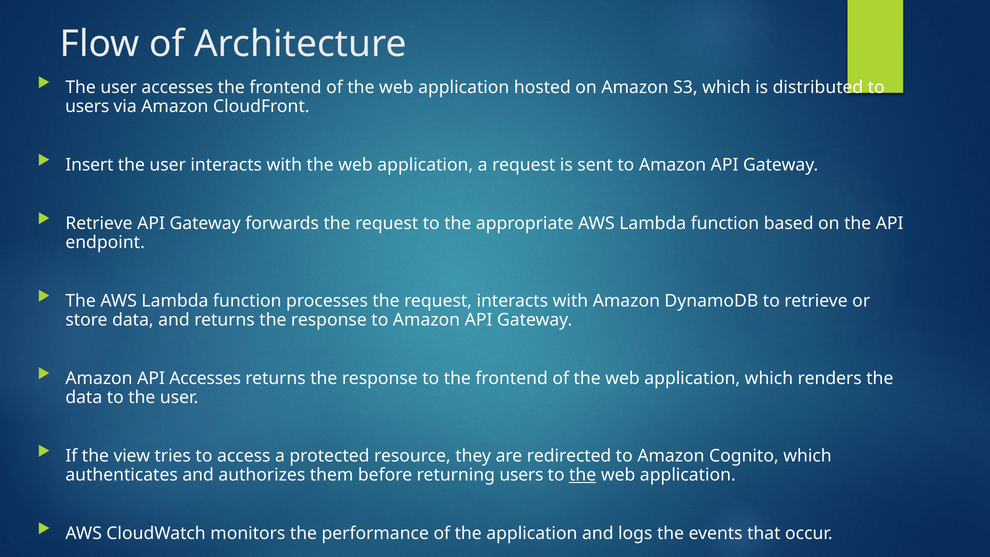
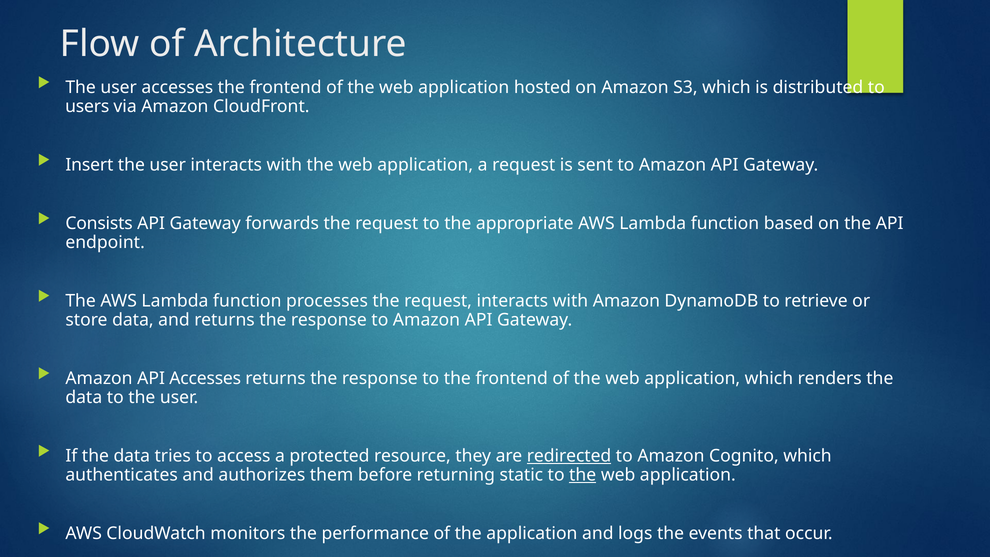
Retrieve: Retrieve -> Consists (99, 224)
If the view: view -> data (132, 456)
redirected underline: none -> present (569, 456)
returning users: users -> static (521, 475)
